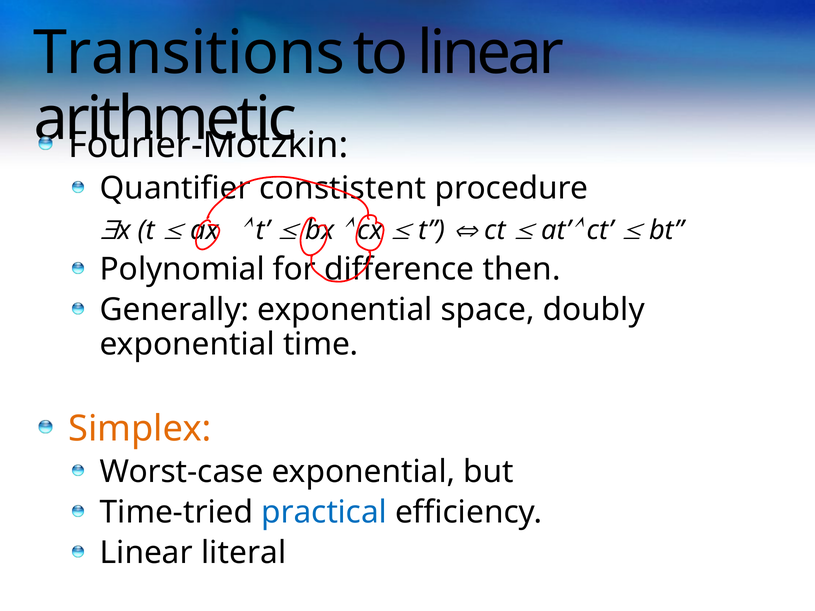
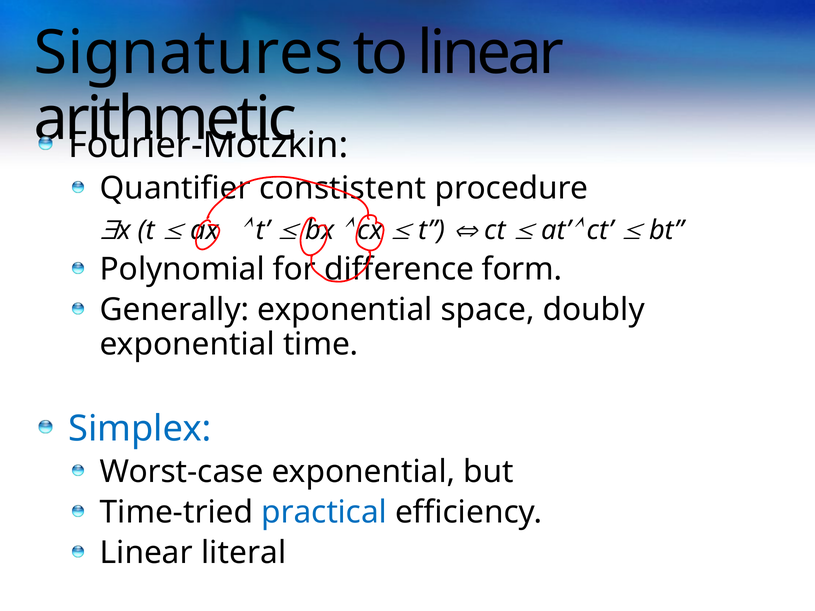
Transitions: Transitions -> Signatures (189, 53)
then: then -> form (522, 270)
Simplex colour: orange -> blue (140, 429)
